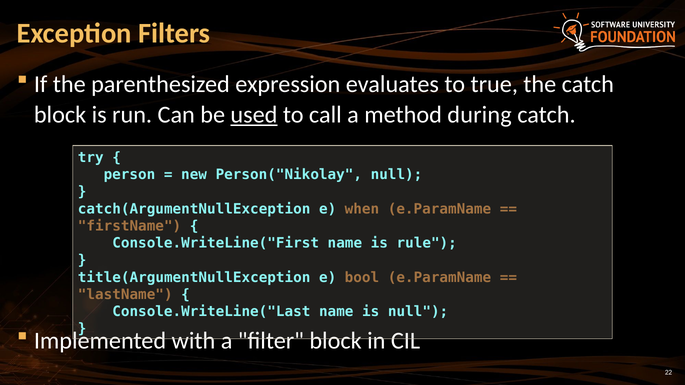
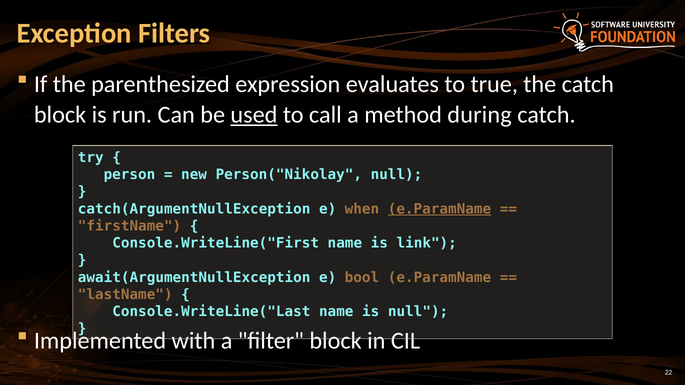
e.ParamName underline: none -> present (439, 209)
rule: rule -> link (427, 243)
title(ArgumentNullException: title(ArgumentNullException -> await(ArgumentNullException (194, 278)
